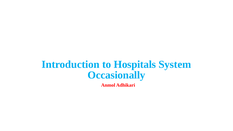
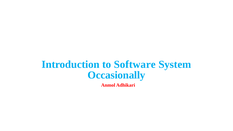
Hospitals: Hospitals -> Software (135, 64)
